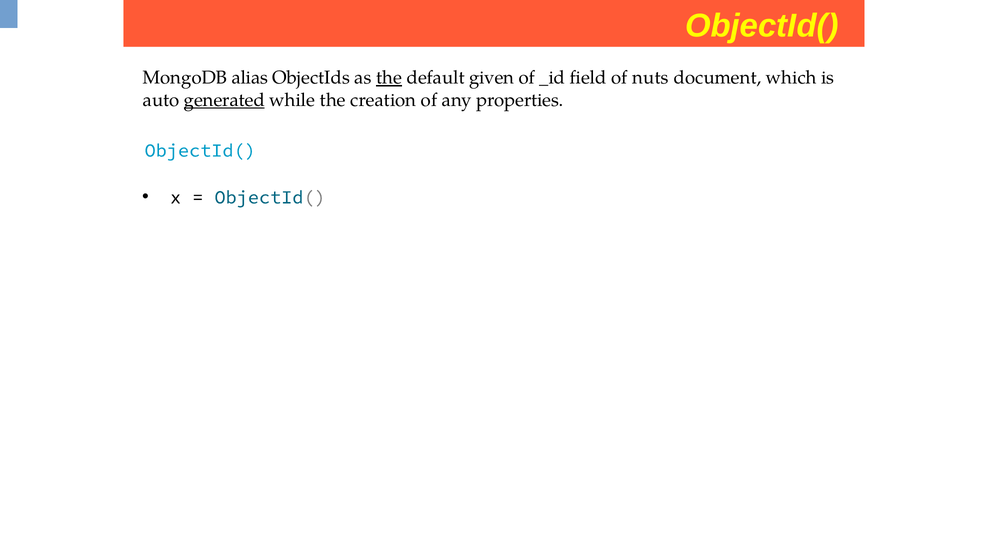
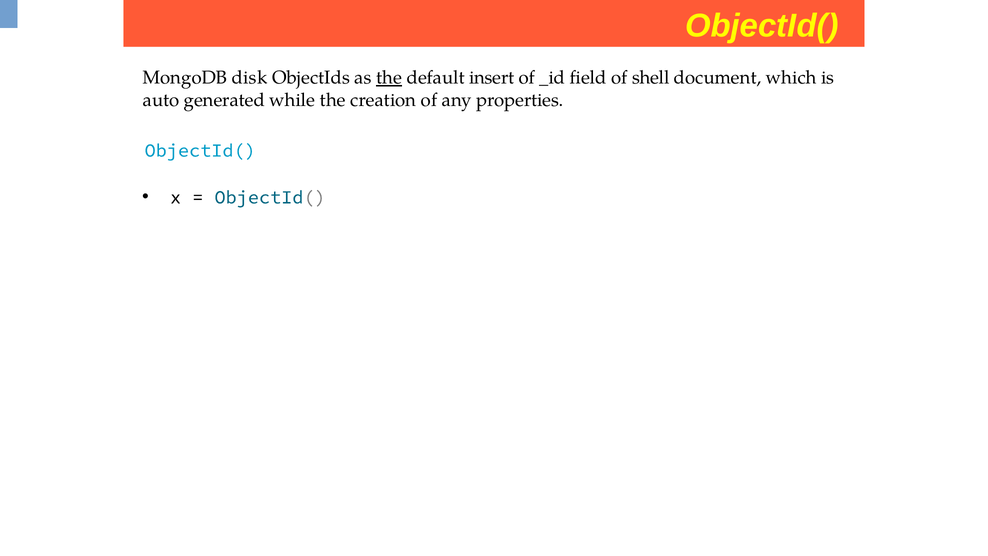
alias: alias -> disk (250, 78)
given: given -> insert (492, 78)
nuts: nuts -> shell (651, 78)
generated underline: present -> none (224, 100)
